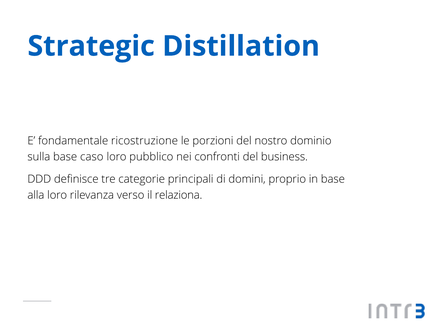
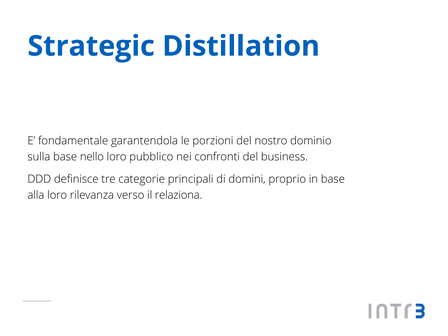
ricostruzione: ricostruzione -> garantendola (145, 141)
caso: caso -> nello (92, 157)
